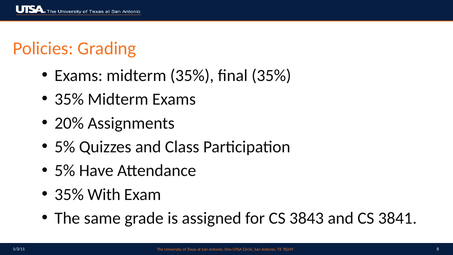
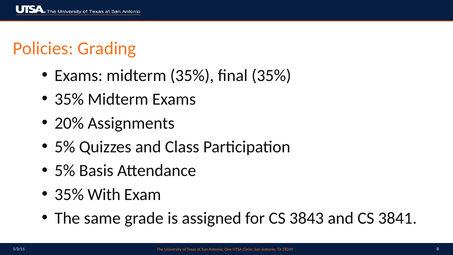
Have: Have -> Basis (96, 171)
